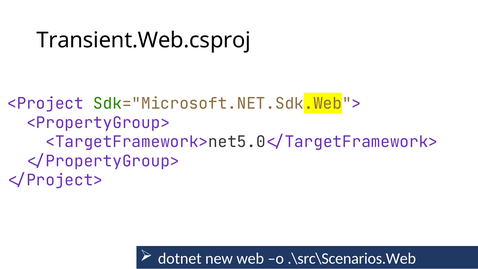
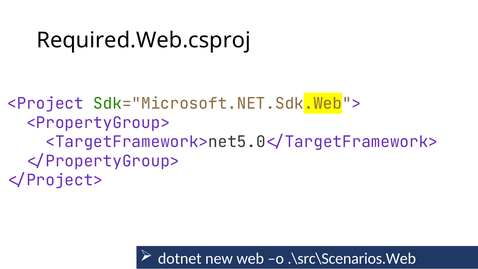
Transient.Web.csproj: Transient.Web.csproj -> Required.Web.csproj (144, 40)
